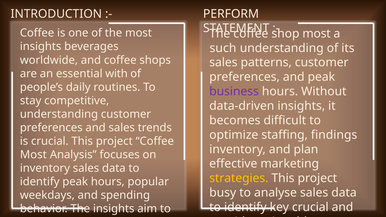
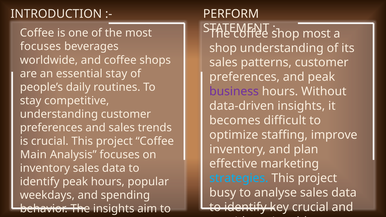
insights: insights -> focuses (41, 47)
such: such -> shop (223, 48)
essential with: with -> stay (116, 74)
staffing findings: findings -> improve (334, 135)
Most: Most -> Main (33, 155)
strategies colour: yellow -> light blue (239, 178)
